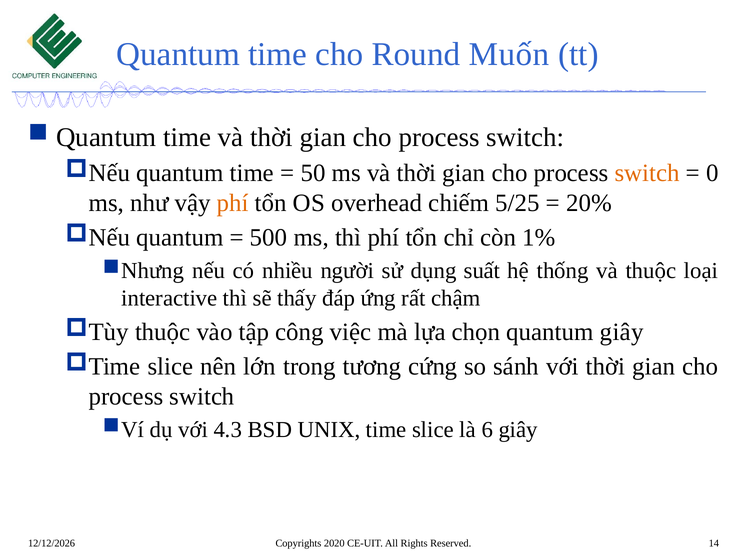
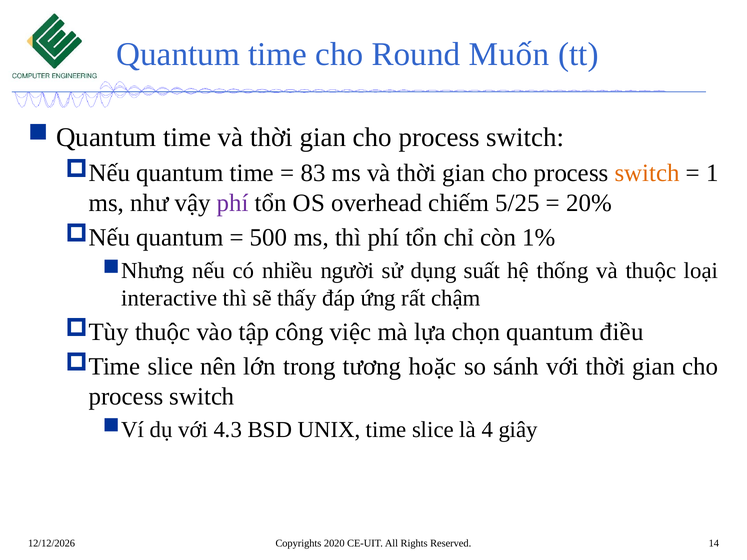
50: 50 -> 83 (313, 173)
0: 0 -> 1 (712, 173)
phí colour: orange -> purple (233, 203)
quantum giây: giây -> điều (622, 332)
cứng: cứng -> hoặc (433, 367)
6: 6 -> 4 (487, 430)
